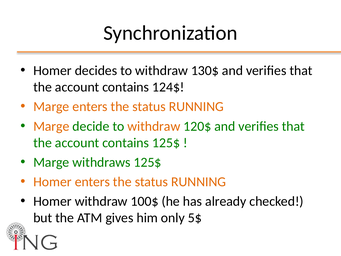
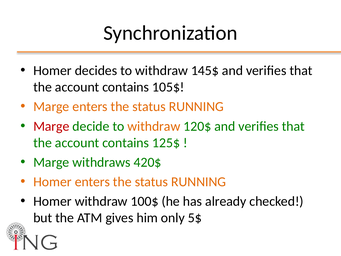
130$: 130$ -> 145$ (205, 71)
124$: 124$ -> 105$ (168, 87)
Marge colour: orange -> red (51, 126)
withdraws 125$: 125$ -> 420$ (148, 162)
